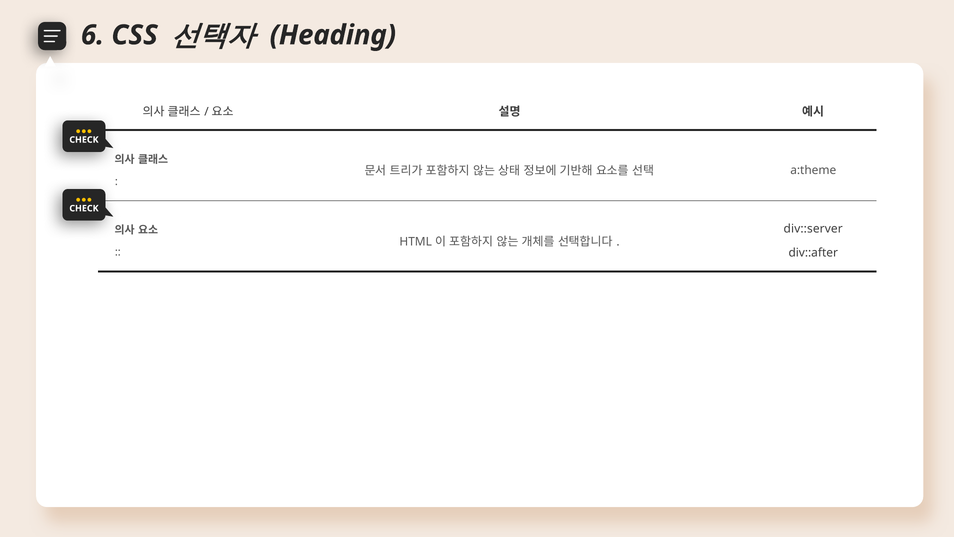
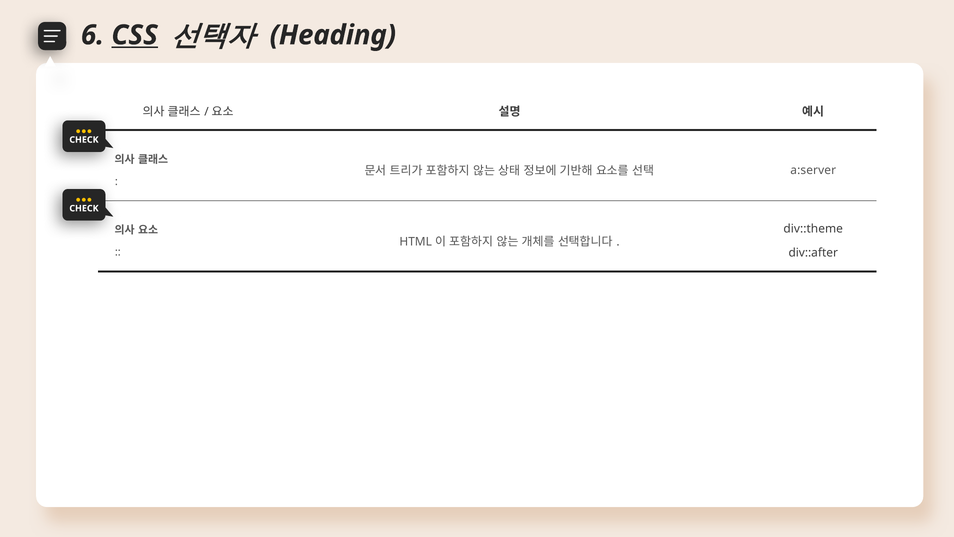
CSS underline: none -> present (135, 35)
a:theme: a:theme -> a:server (813, 170)
div::server: div::server -> div::theme (813, 229)
